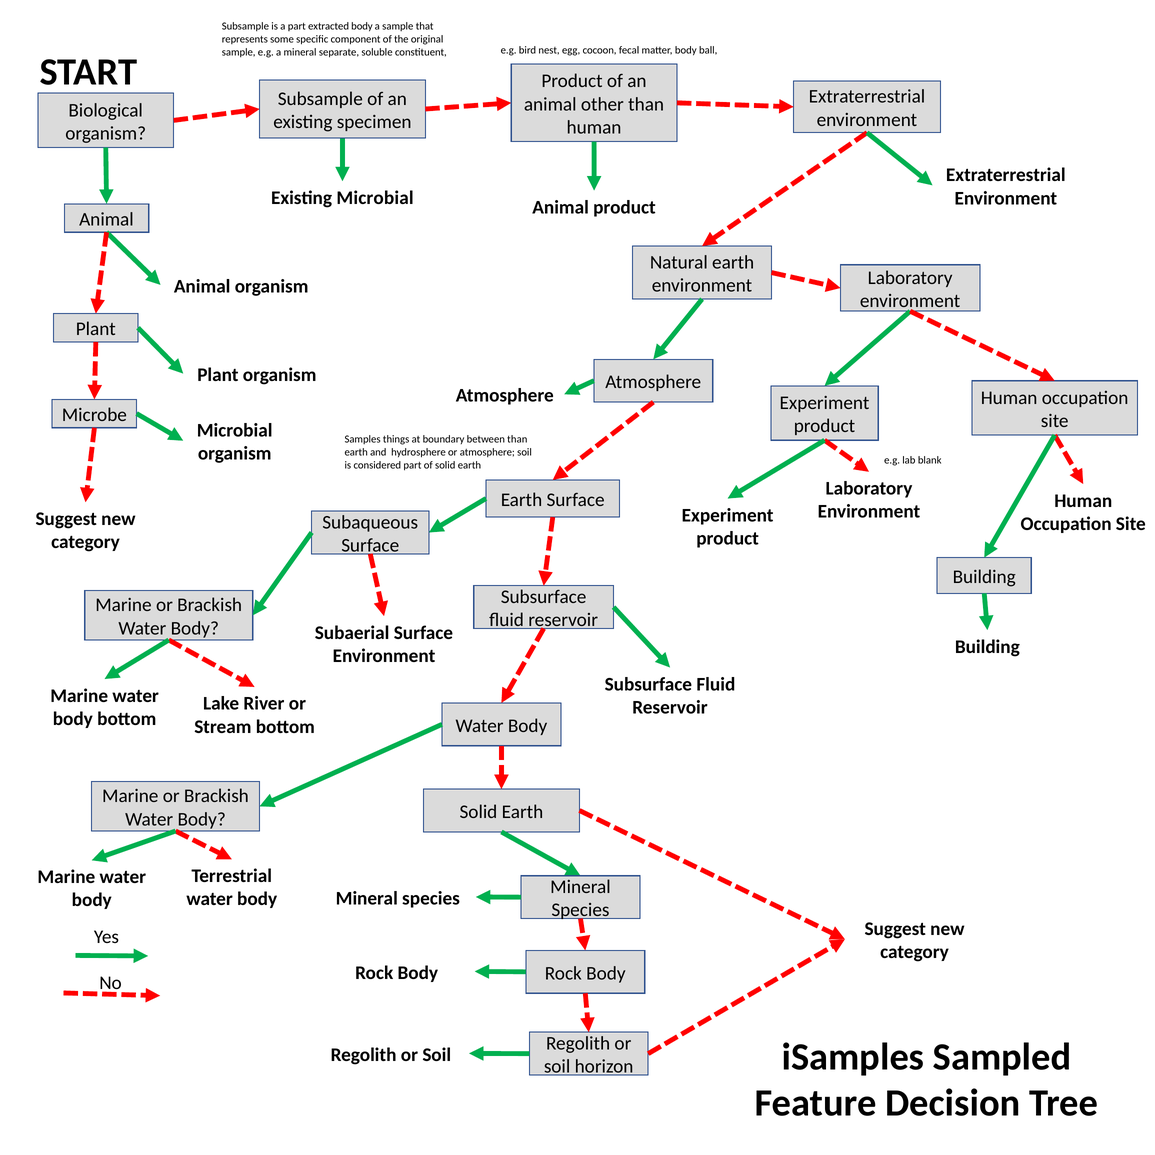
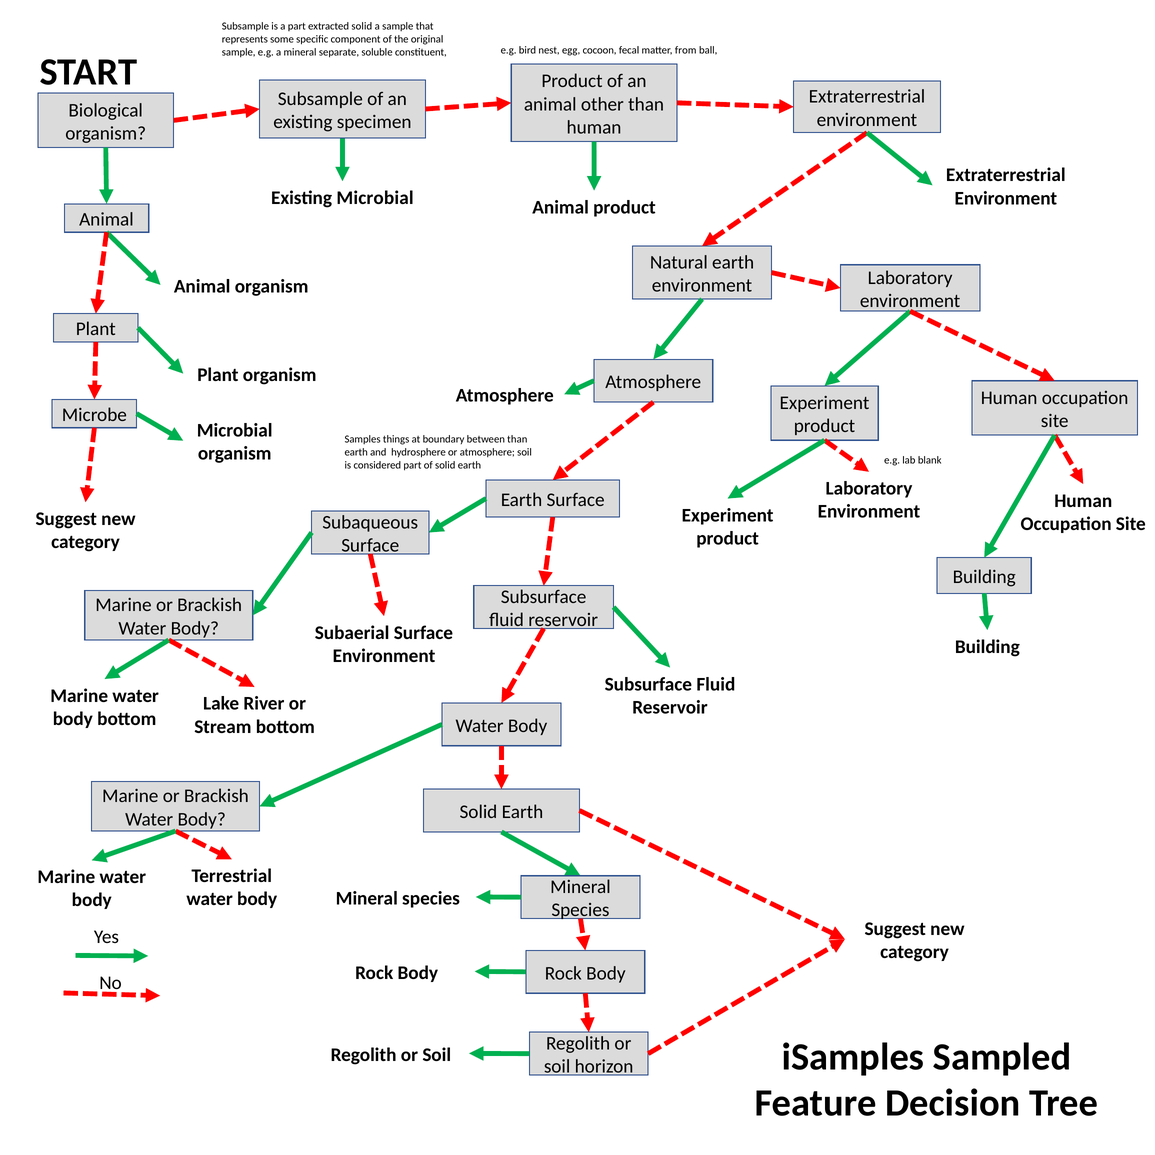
extracted body: body -> solid (362, 26)
matter body: body -> from (686, 50)
